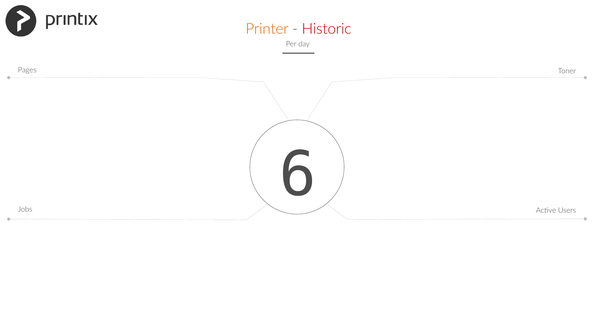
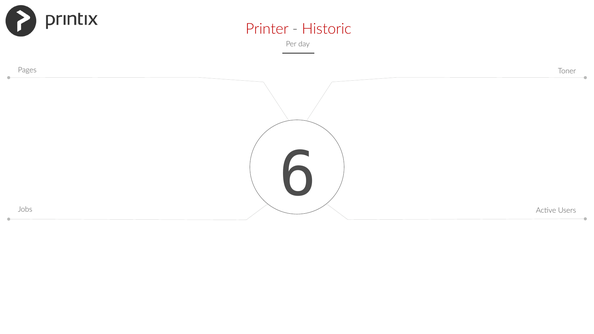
Printer colour: orange -> red (267, 29)
